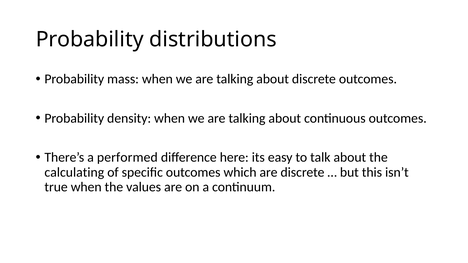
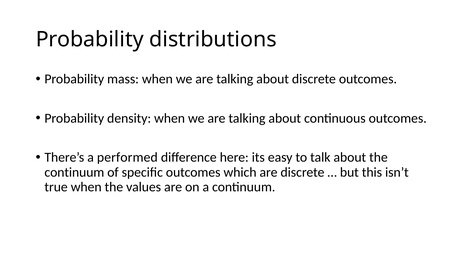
calculating: calculating -> continuum (74, 172)
